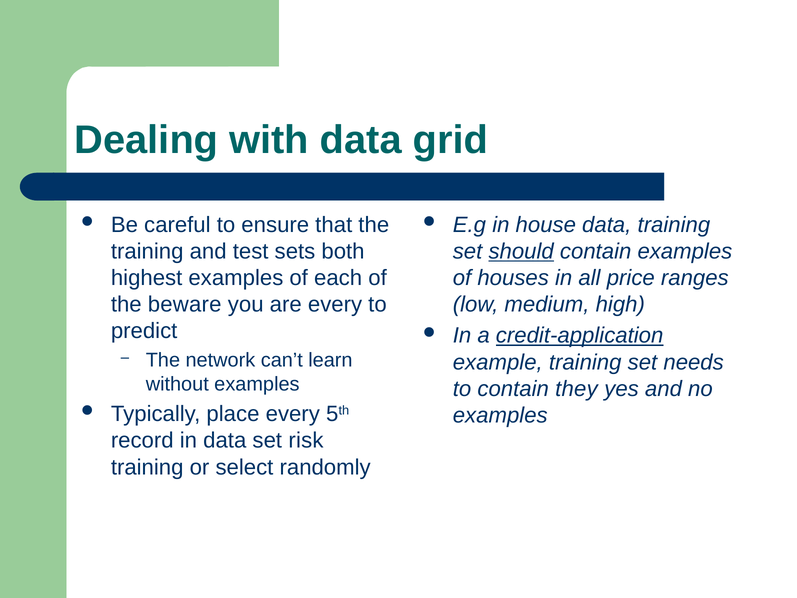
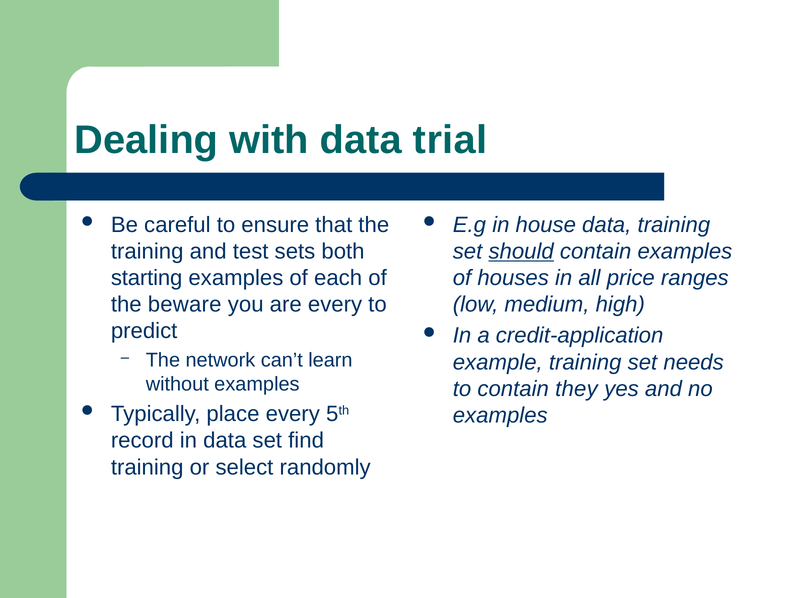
grid: grid -> trial (450, 140)
highest: highest -> starting (147, 278)
credit-application underline: present -> none (580, 335)
risk: risk -> find (306, 440)
